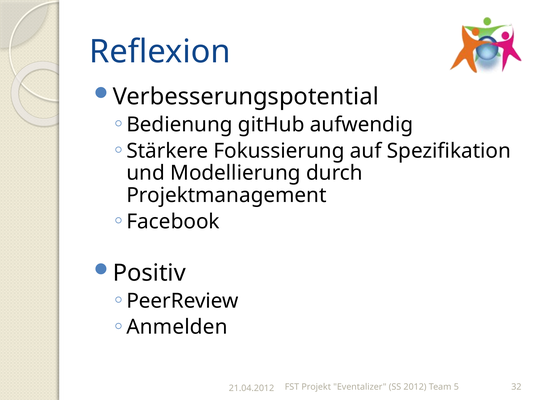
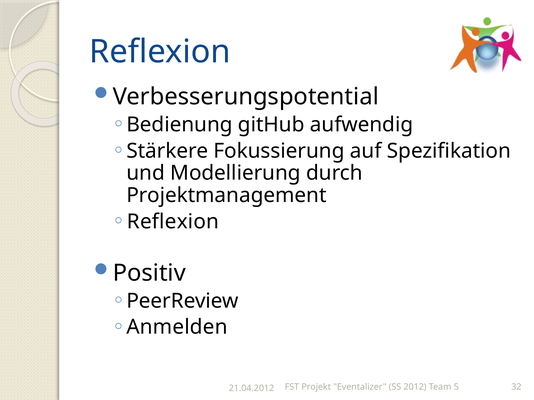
Facebook: Facebook -> Reflexion (173, 222)
